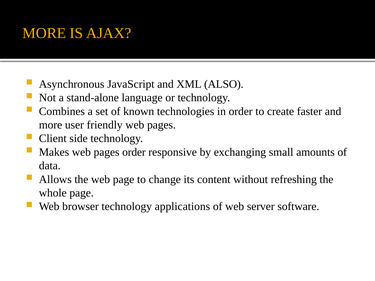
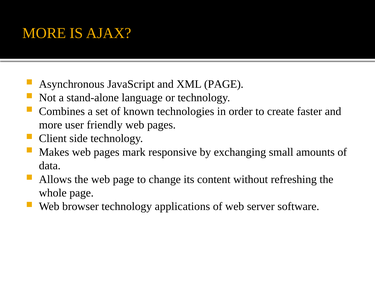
XML ALSO: ALSO -> PAGE (224, 84)
pages order: order -> mark (134, 152)
